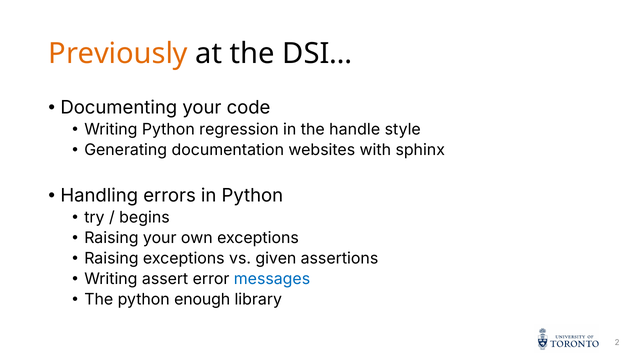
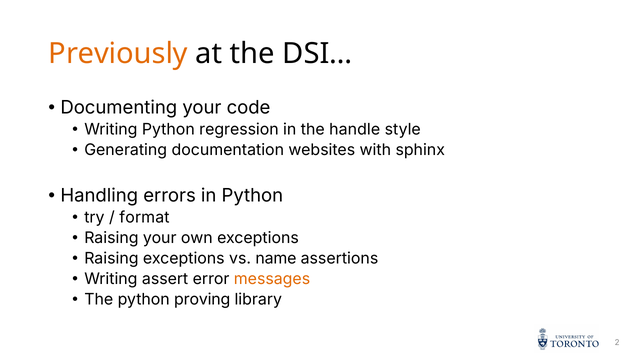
begins: begins -> format (144, 218)
given: given -> name (276, 258)
messages colour: blue -> orange (272, 279)
enough: enough -> proving (202, 299)
